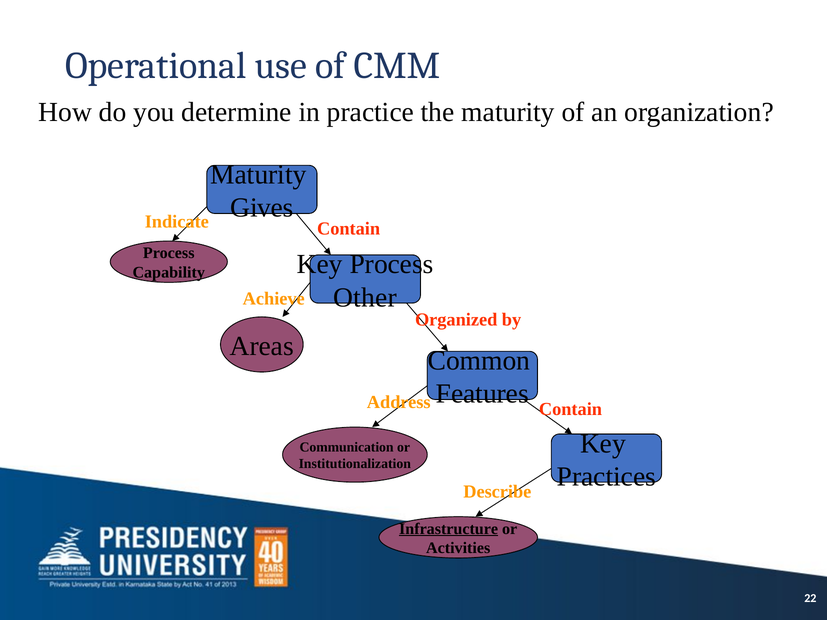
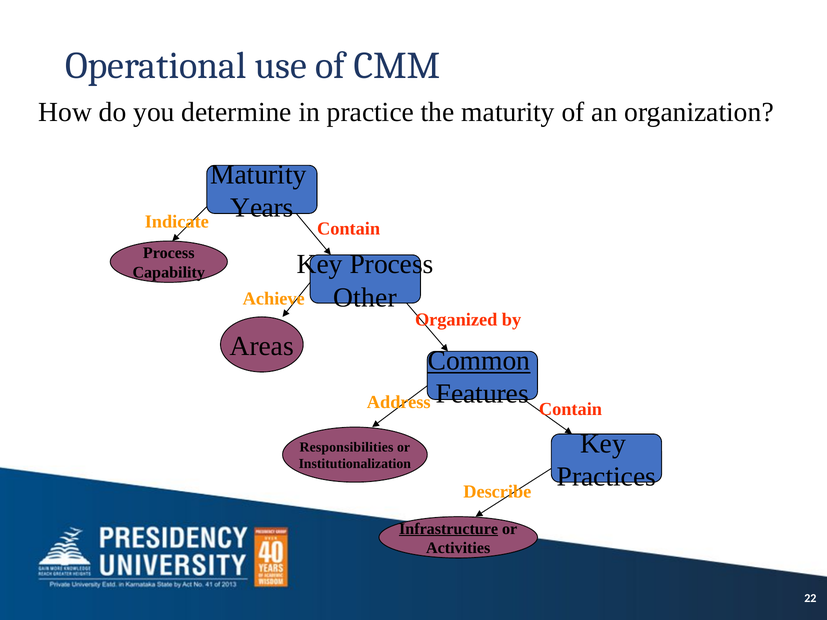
Gives: Gives -> Years (262, 208)
Common underline: none -> present (479, 361)
Communication: Communication -> Responsibilities (346, 448)
